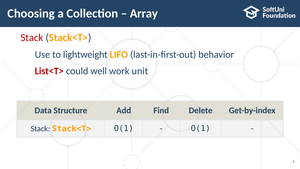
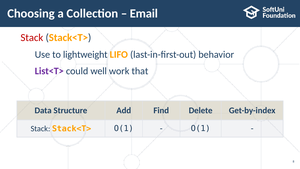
Array: Array -> Email (144, 13)
List<T> colour: red -> purple (49, 71)
unit: unit -> that (140, 71)
